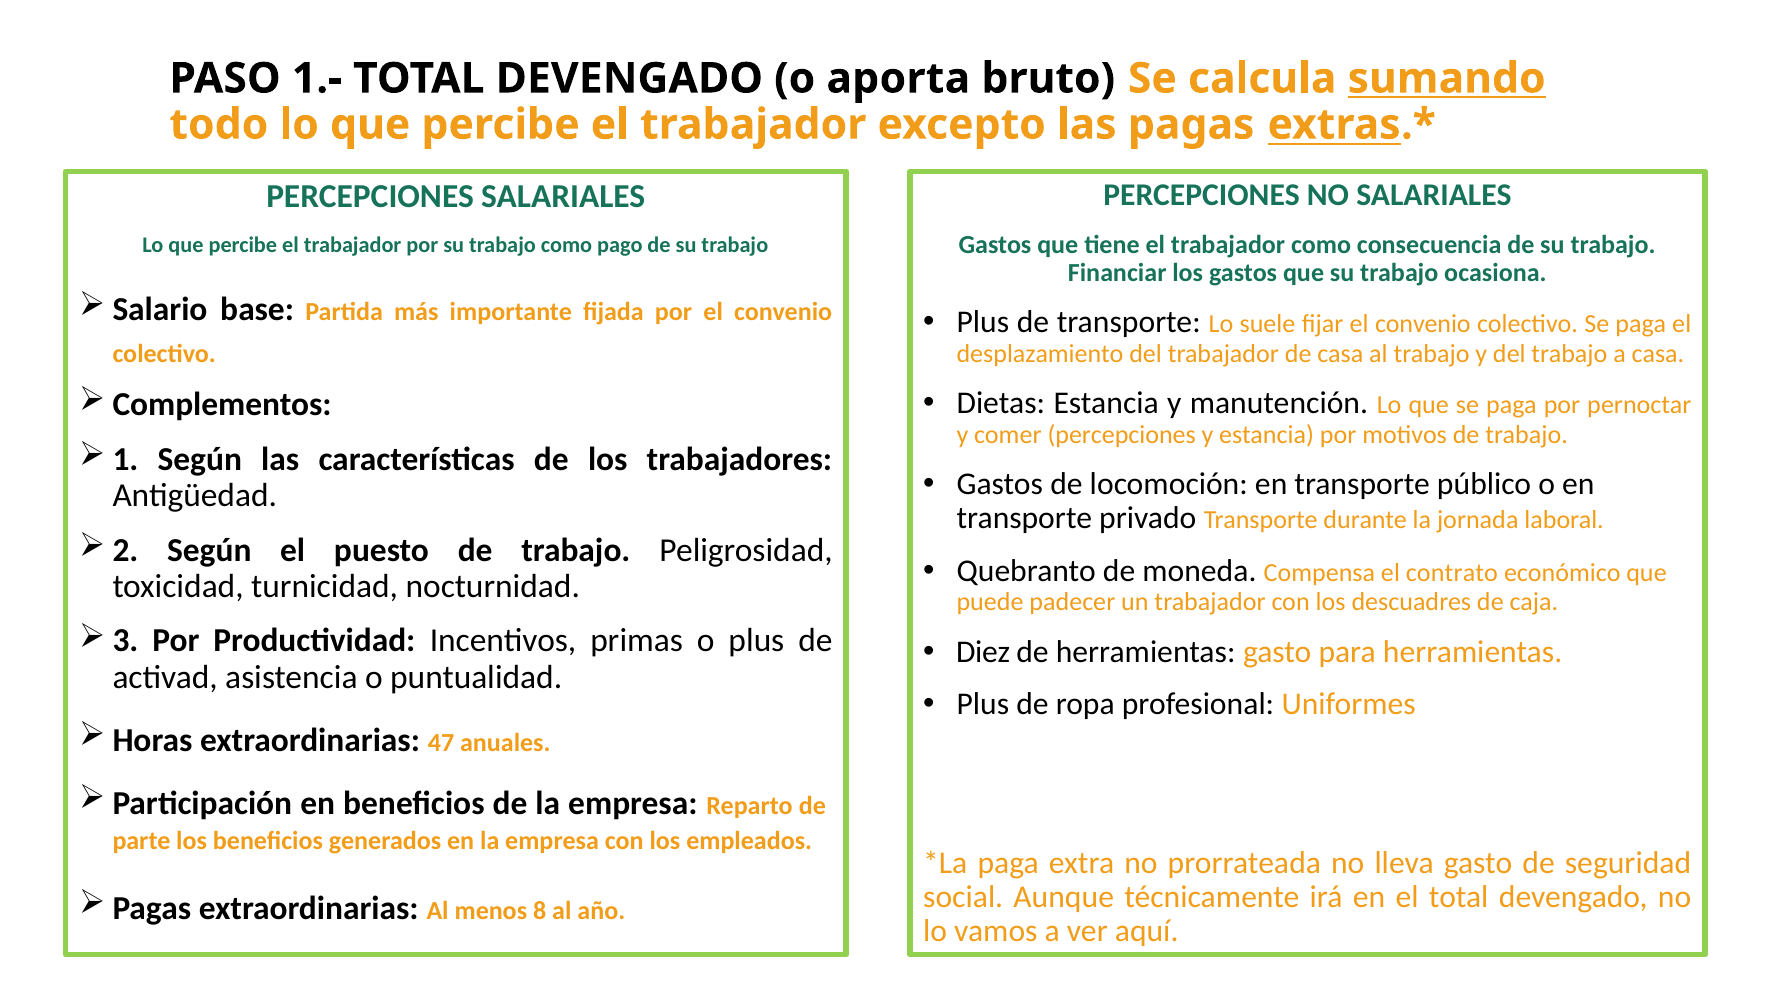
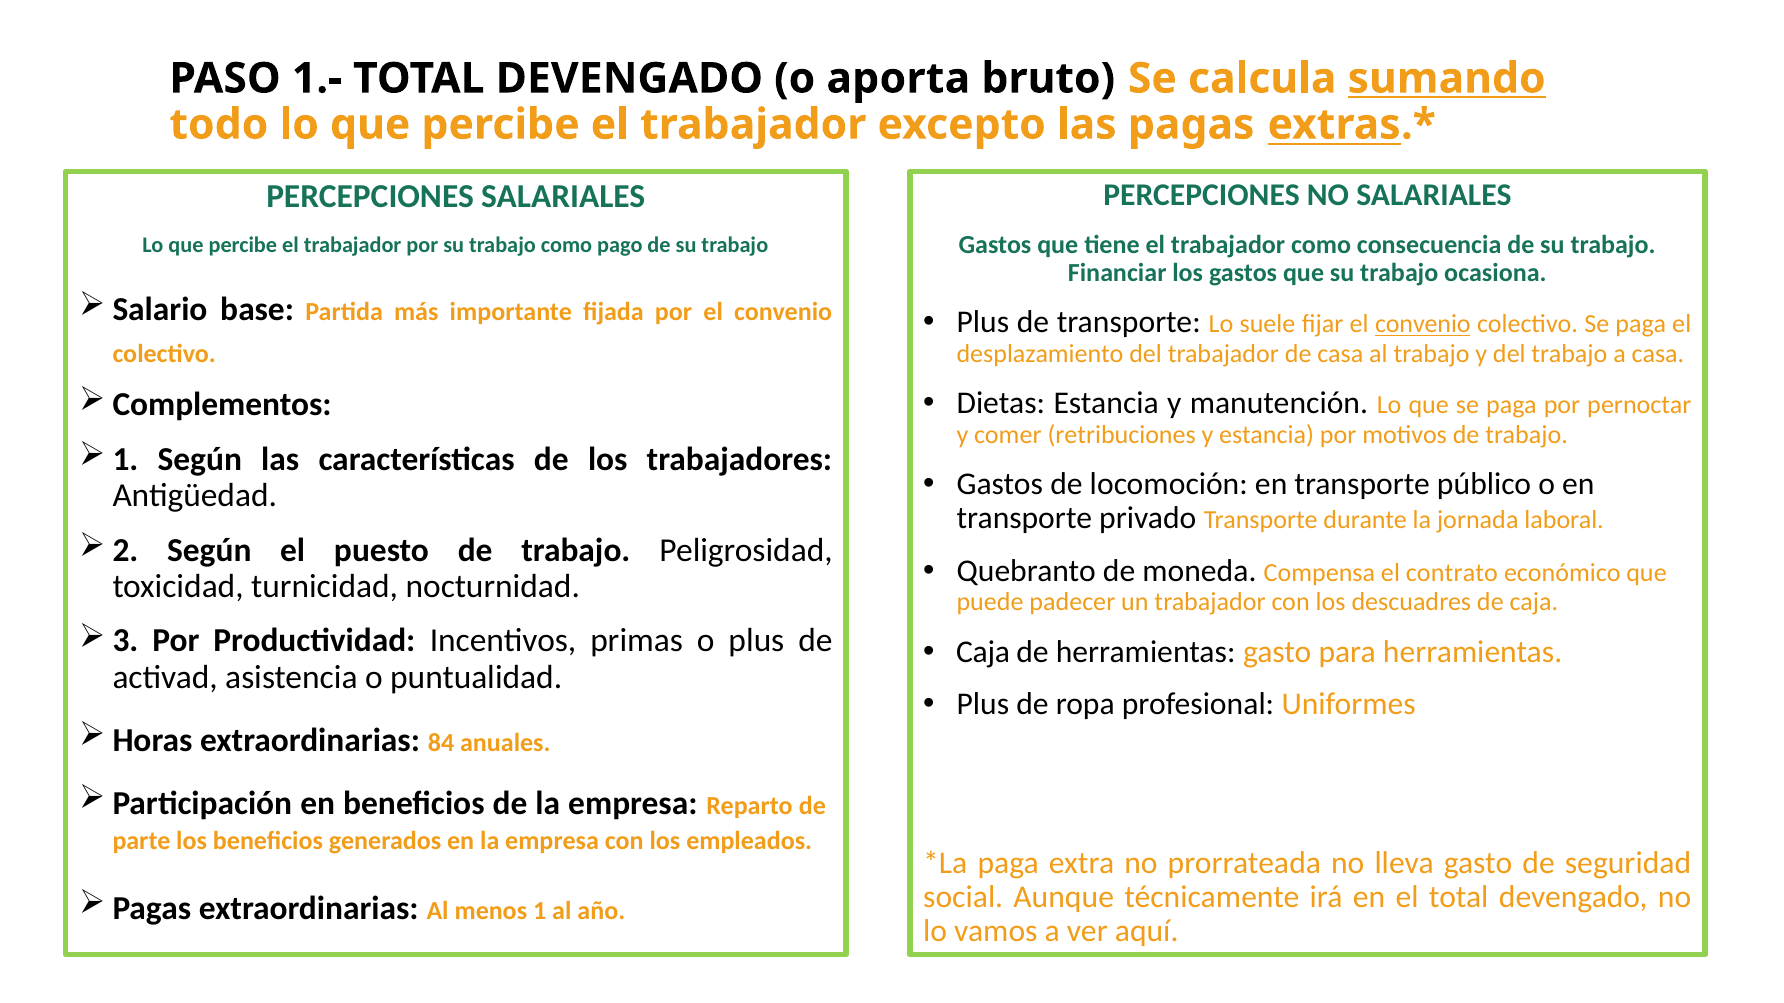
convenio underline: none -> present (1423, 324)
comer percepciones: percepciones -> retribuciones (1122, 435)
Diez: Diez -> Caja (983, 652)
47: 47 -> 84 (441, 743)
8: 8 -> 1 (540, 911)
